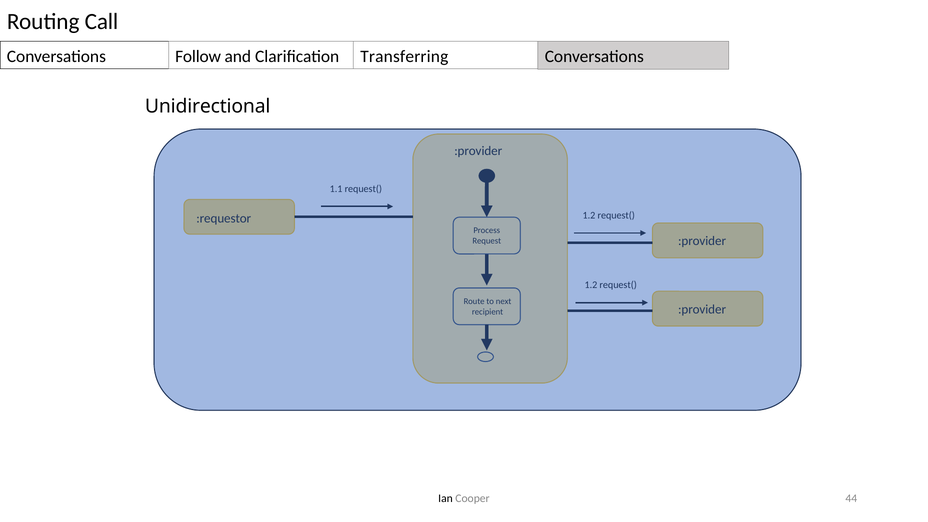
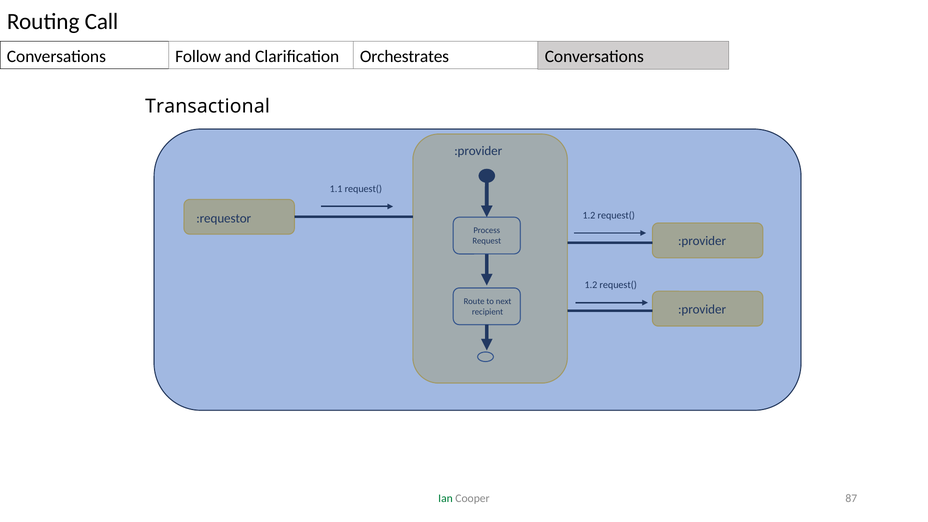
Transferring: Transferring -> Orchestrates (405, 56)
Unidirectional: Unidirectional -> Transactional (208, 106)
Ian colour: black -> green (445, 498)
44: 44 -> 87 (851, 498)
